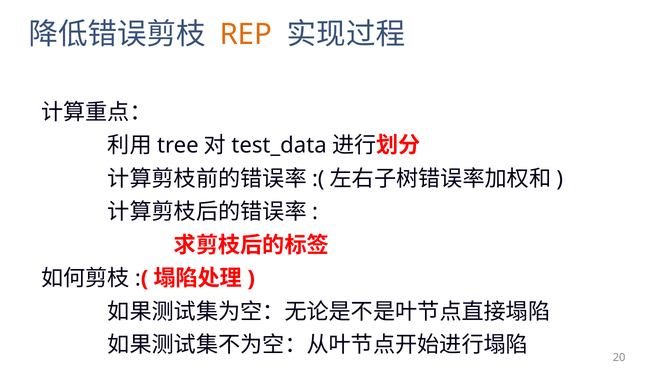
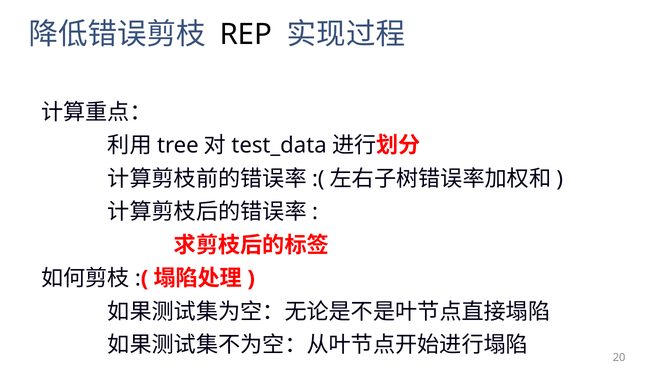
REP colour: orange -> black (246, 34)
